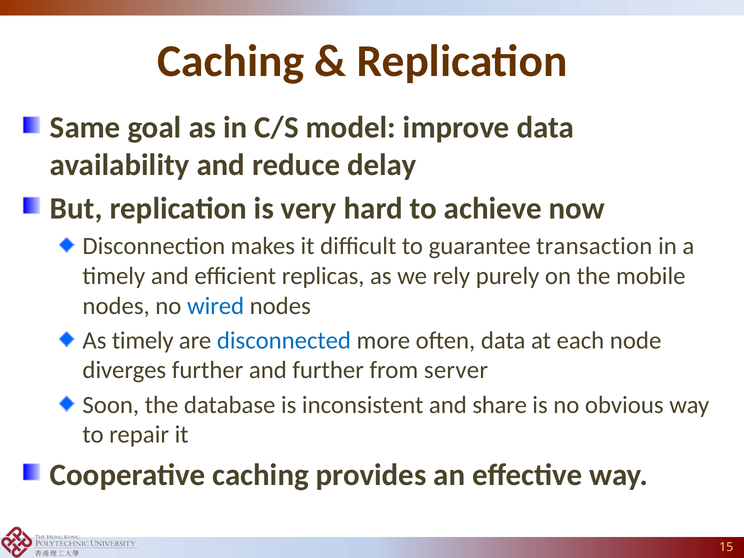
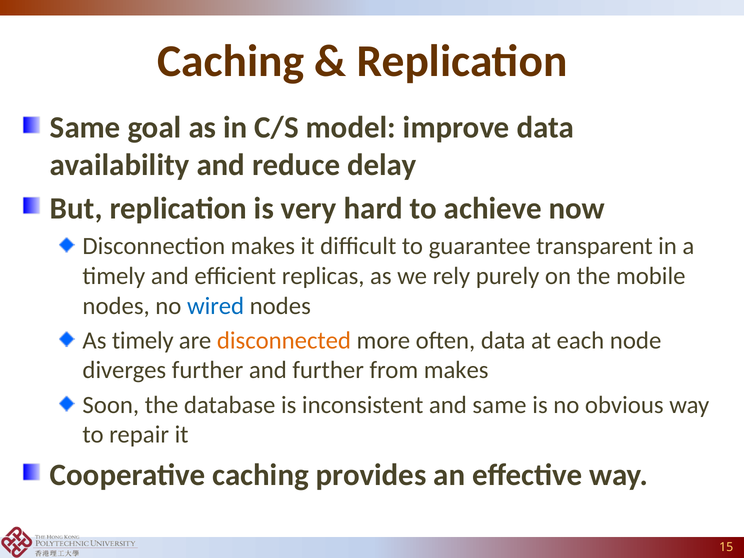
transaction: transaction -> transparent (595, 246)
disconnected colour: blue -> orange (284, 341)
from server: server -> makes (456, 370)
and share: share -> same (499, 405)
